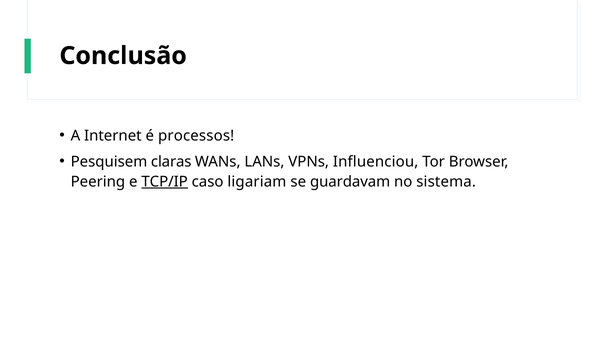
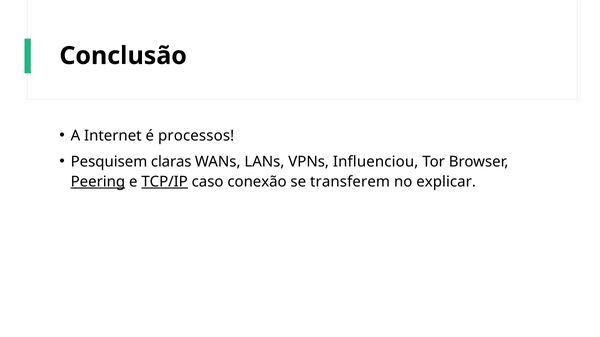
Peering underline: none -> present (98, 182)
ligariam: ligariam -> conexão (257, 182)
guardavam: guardavam -> transferem (350, 182)
sistema: sistema -> explicar (446, 182)
